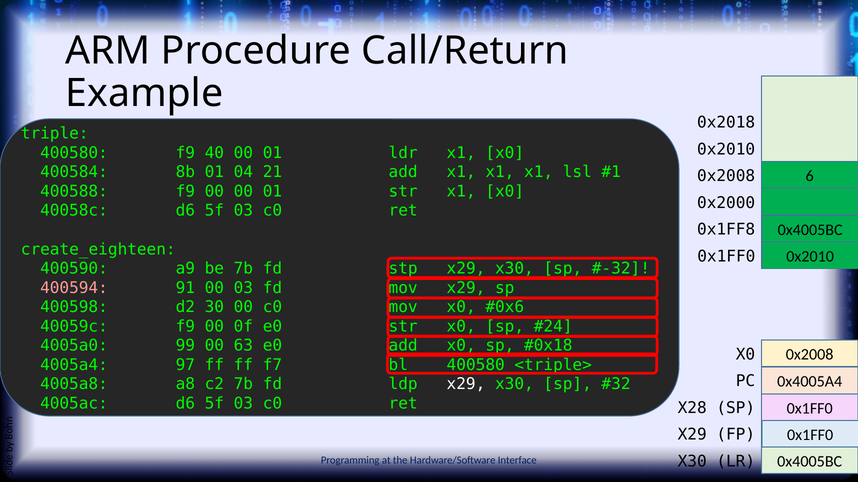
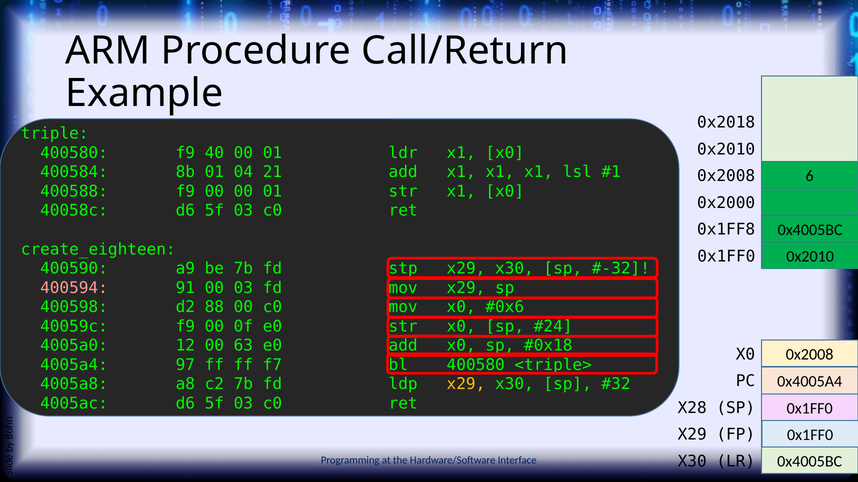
30: 30 -> 88 (214, 307)
99: 99 -> 12 (185, 346)
x29 colour: white -> yellow (466, 385)
